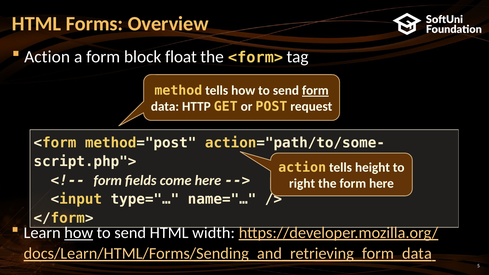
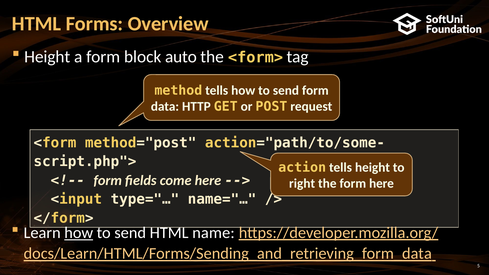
Action: Action -> Height (47, 57)
float: float -> auto (181, 57)
form underline: present -> none (315, 91)
width: width -> name (214, 233)
